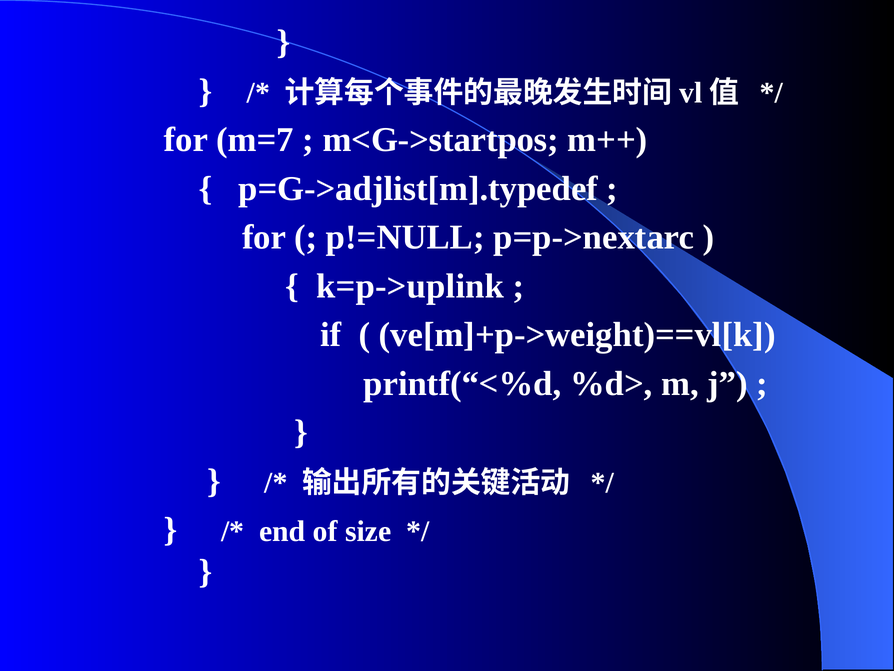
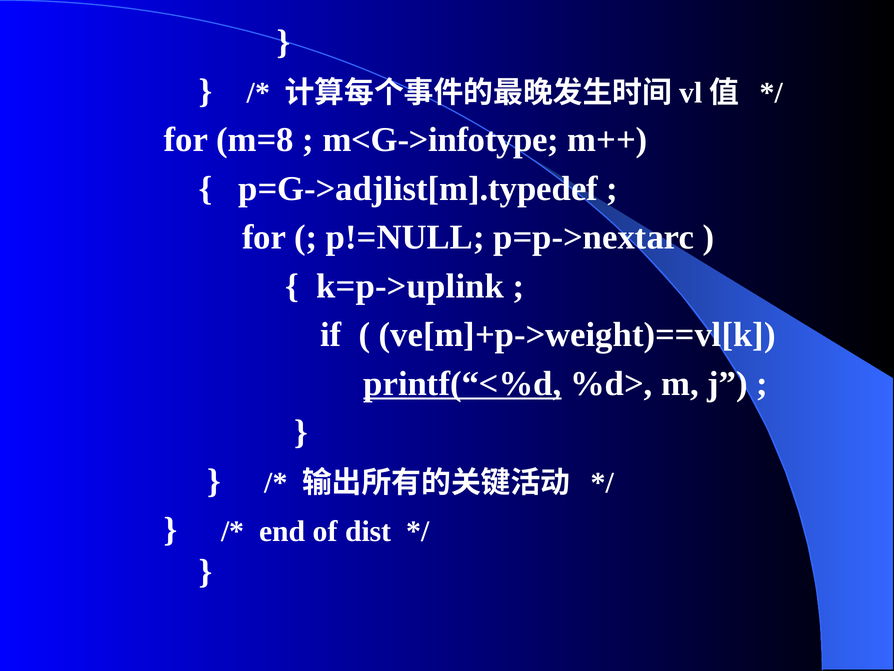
m=7: m=7 -> m=8 (255, 140)
m<G->startpos: m<G->startpos -> m<G->infotype (441, 140)
printf(“<%d underline: none -> present (462, 383)
size: size -> dist (368, 531)
